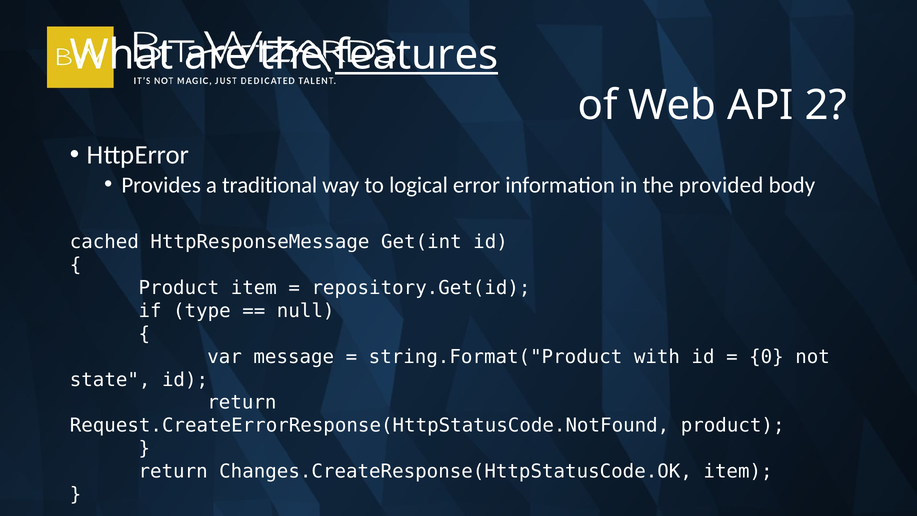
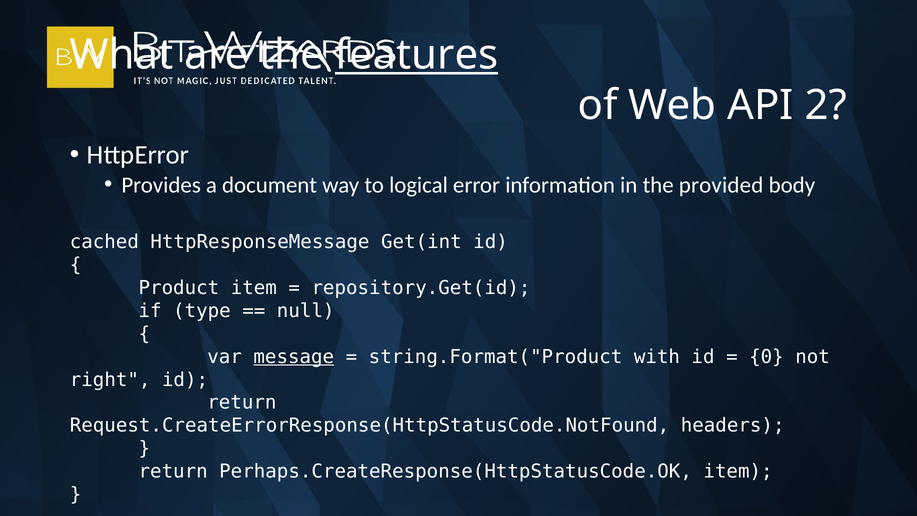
traditional: traditional -> document (270, 185)
message underline: none -> present (294, 357)
state: state -> right (110, 380)
Request.CreateErrorResponse(HttpStatusCode.NotFound product: product -> headers (733, 425)
Changes.CreateResponse(HttpStatusCode.OK: Changes.CreateResponse(HttpStatusCode.OK -> Perhaps.CreateResponse(HttpStatusCode.OK (456, 471)
